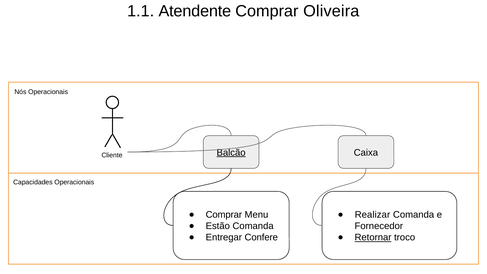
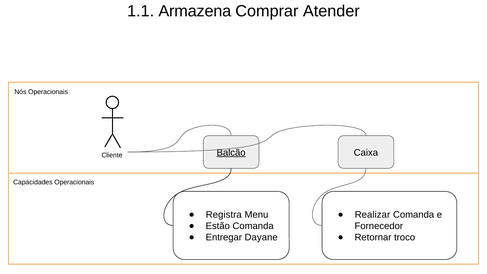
Atendente: Atendente -> Armazena (195, 11)
Oliveira: Oliveira -> Atender (331, 11)
Comprar: Comprar -> Registra (224, 215)
Confere: Confere -> Dayane (261, 237)
Retornar underline: present -> none (373, 237)
